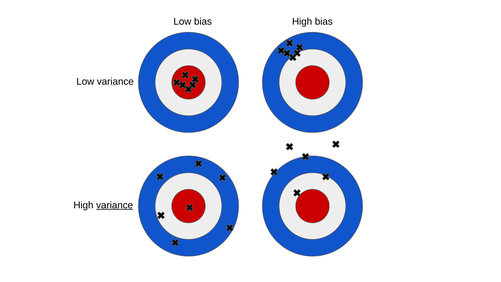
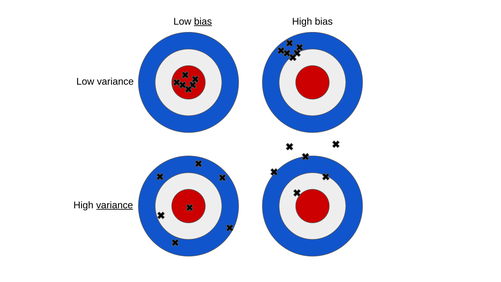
bias underline: none -> present (203, 22)
